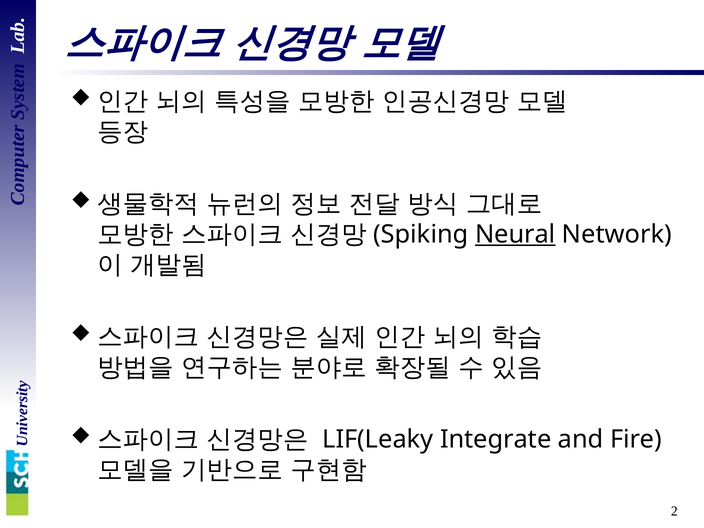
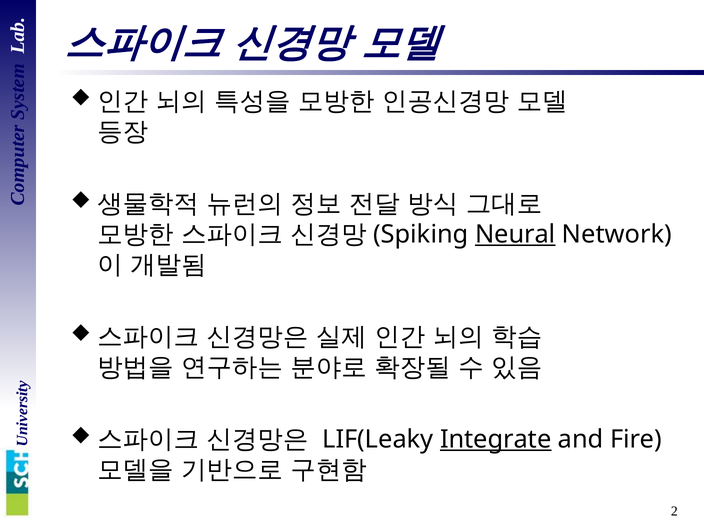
Integrate underline: none -> present (496, 439)
